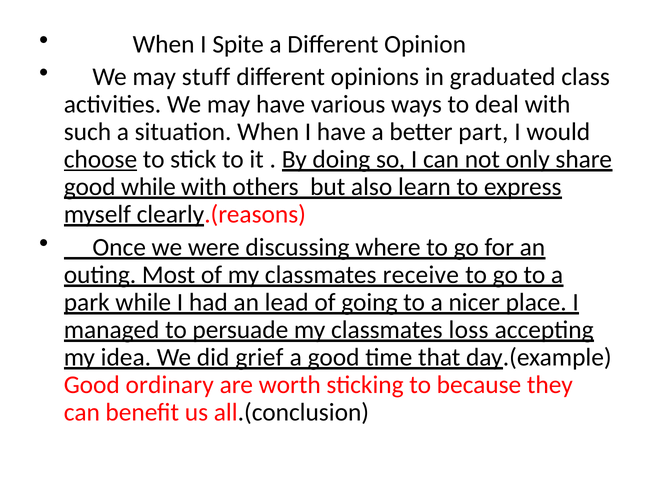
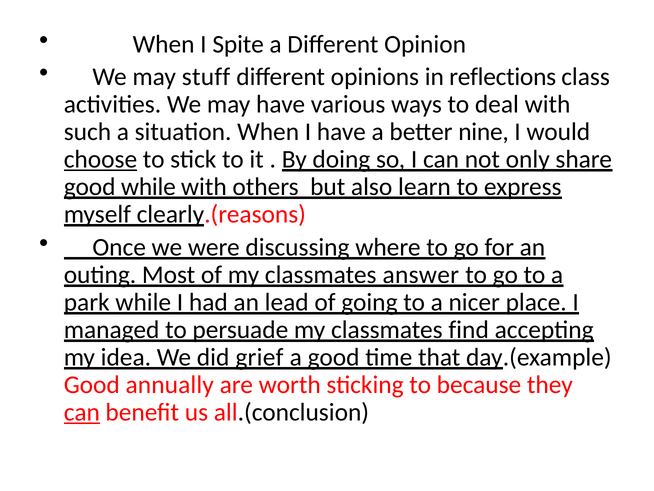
graduated: graduated -> reflections (503, 77)
part: part -> nine (484, 132)
receive: receive -> answer (421, 274)
loss: loss -> find (469, 329)
ordinary: ordinary -> annually (170, 384)
can underline: none -> present (82, 412)
